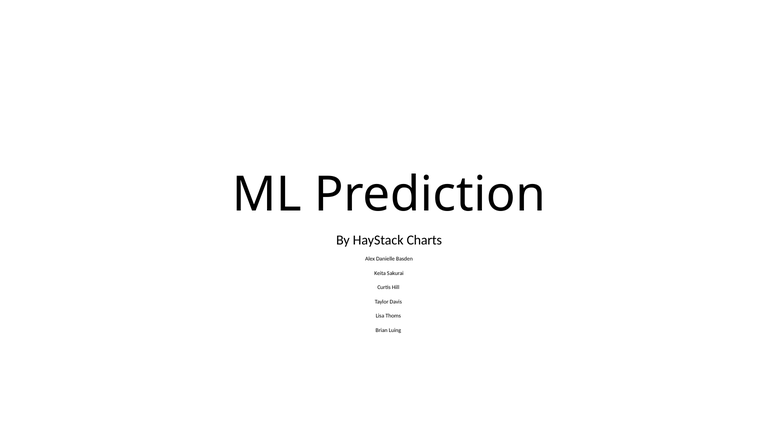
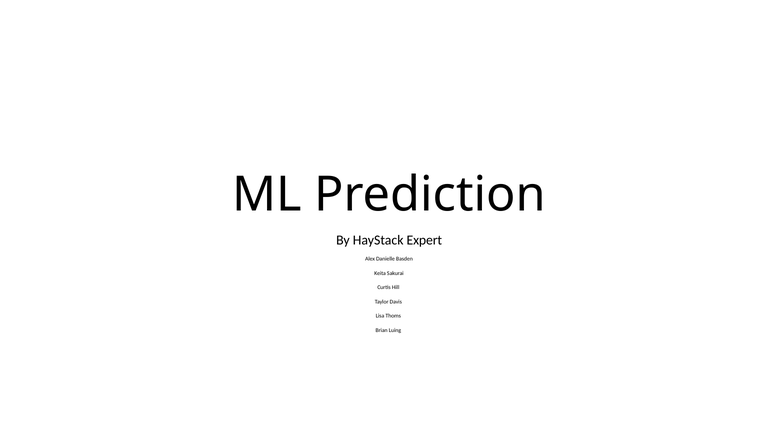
Charts: Charts -> Expert (424, 240)
